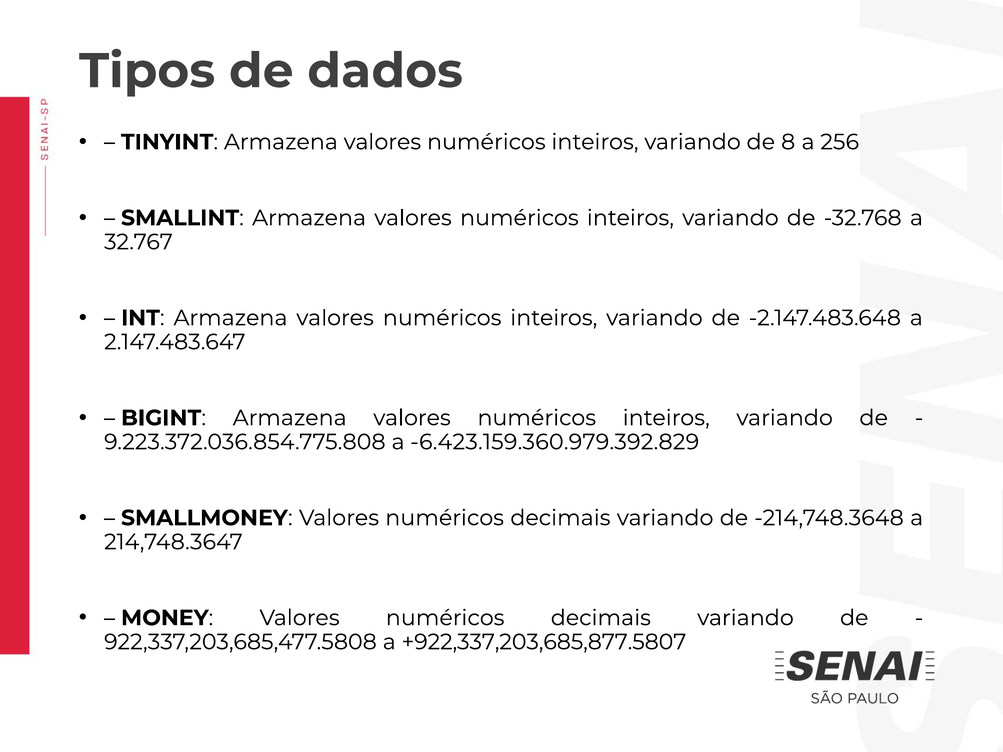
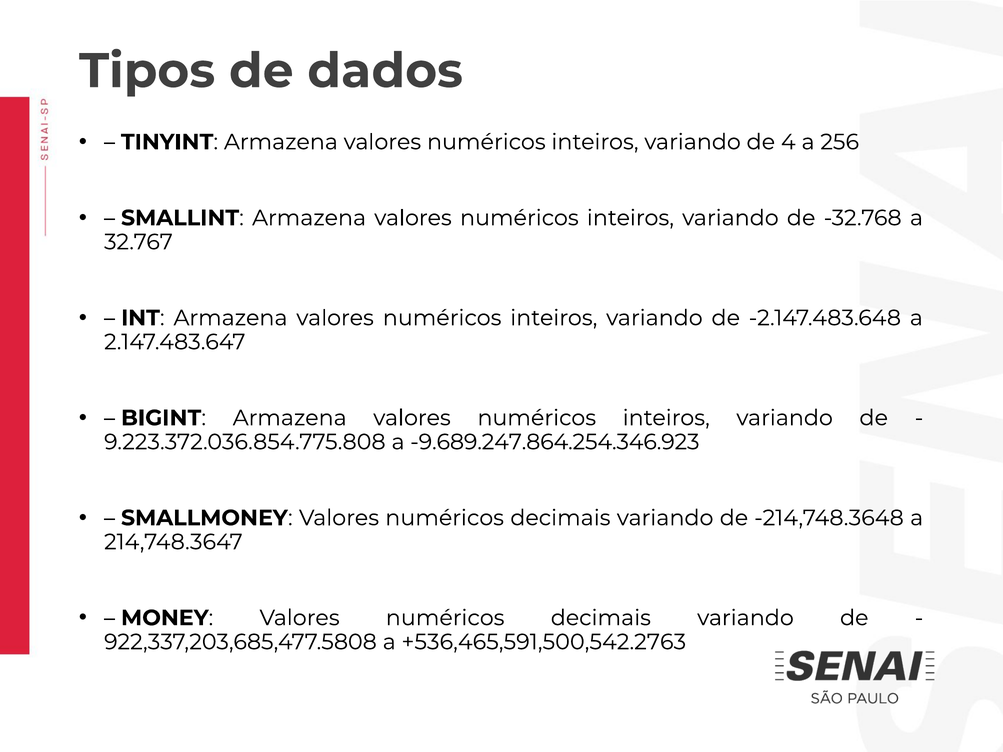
8: 8 -> 4 (788, 142)
-6.423.159.360.979.392.829: -6.423.159.360.979.392.829 -> -9.689.247.864.254.346.923 (555, 442)
+922,337,203,685,877.5807: +922,337,203,685,877.5807 -> +536,465,591,500,542.2763 (544, 642)
